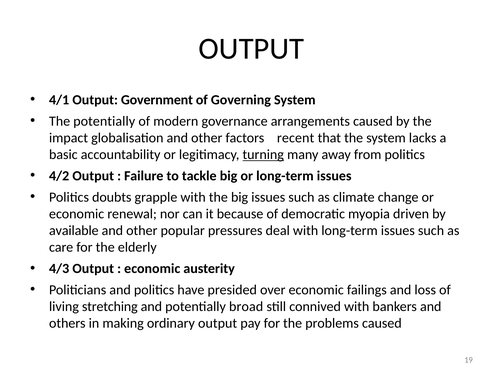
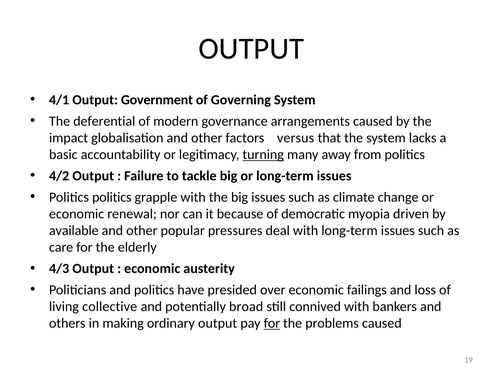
The potentially: potentially -> deferential (104, 121)
recent: recent -> versus (296, 138)
Politics doubts: doubts -> politics (112, 197)
stretching: stretching -> collective (110, 307)
for underline: none -> present (272, 324)
